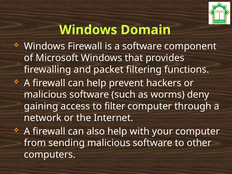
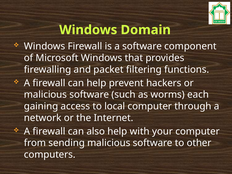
deny: deny -> each (198, 95)
filter: filter -> local (115, 106)
